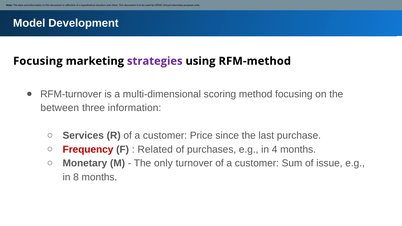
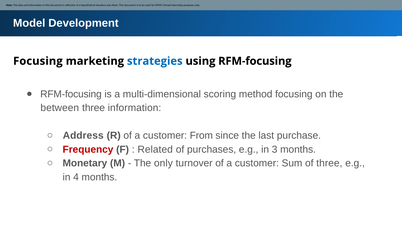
strategies colour: purple -> blue (155, 61)
using RFM-method: RFM-method -> RFM-focusing (255, 61)
RFM-turnover: RFM-turnover -> RFM-focusing (71, 94)
Services: Services -> Address (83, 136)
Price: Price -> From (201, 136)
4: 4 -> 3 (275, 150)
of issue: issue -> three (329, 163)
8: 8 -> 4 (76, 177)
